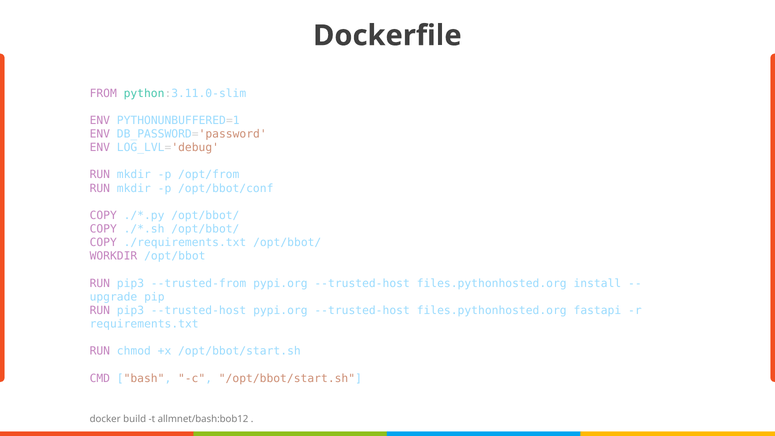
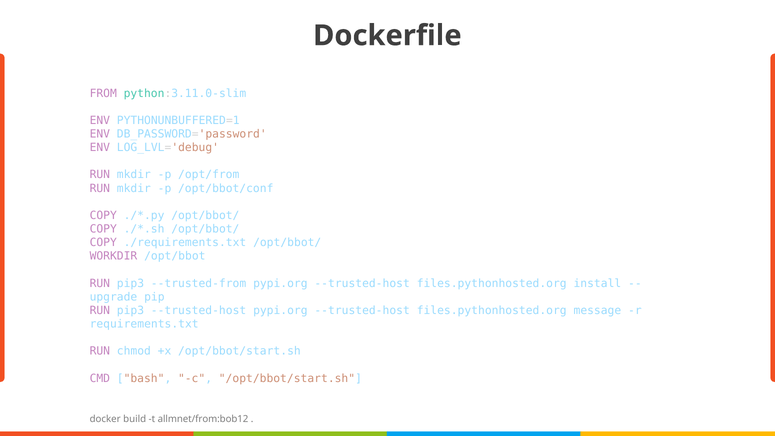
fastapi: fastapi -> message (597, 310)
allmnet/bash:bob12: allmnet/bash:bob12 -> allmnet/from:bob12 (203, 419)
